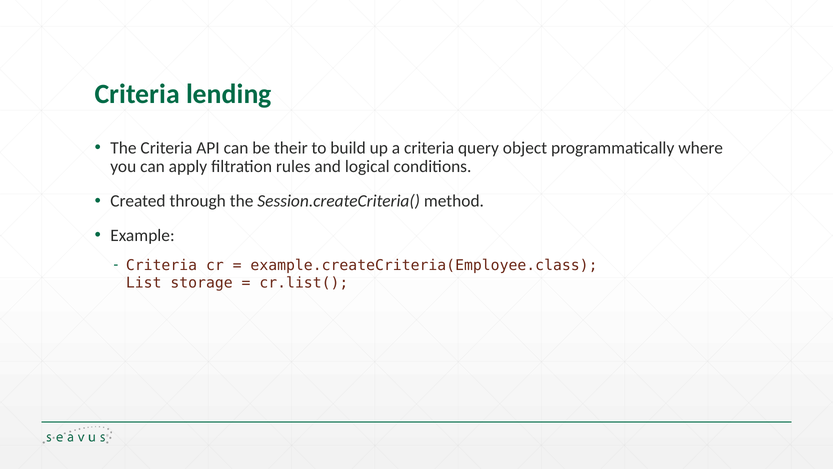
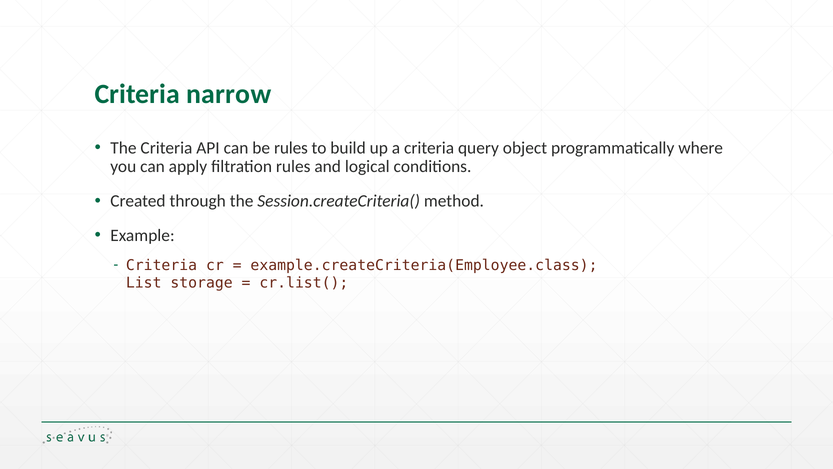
lending: lending -> narrow (229, 94)
be their: their -> rules (291, 148)
